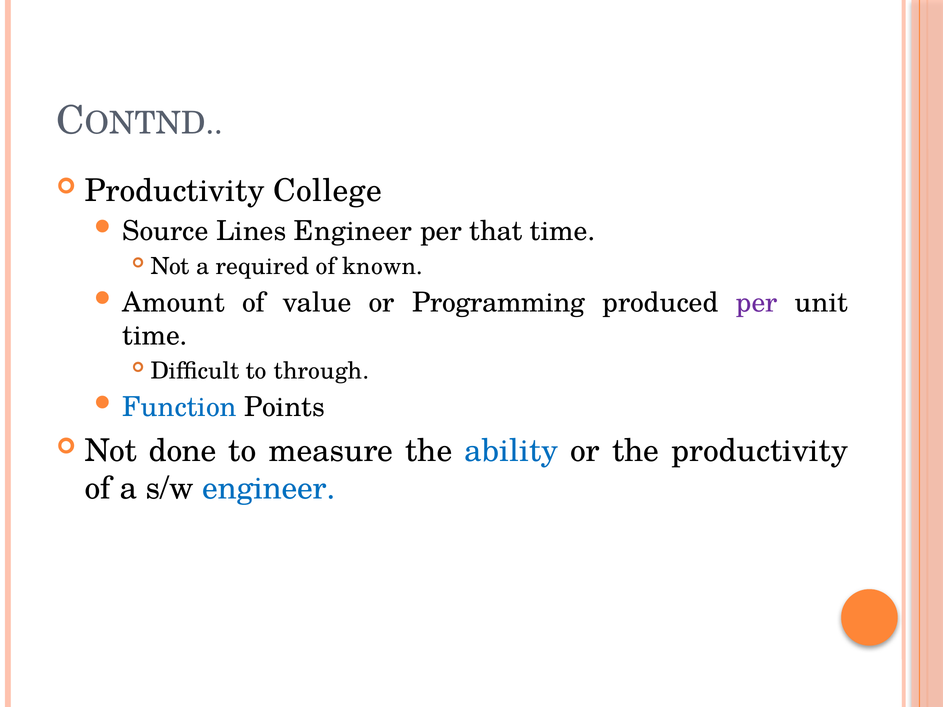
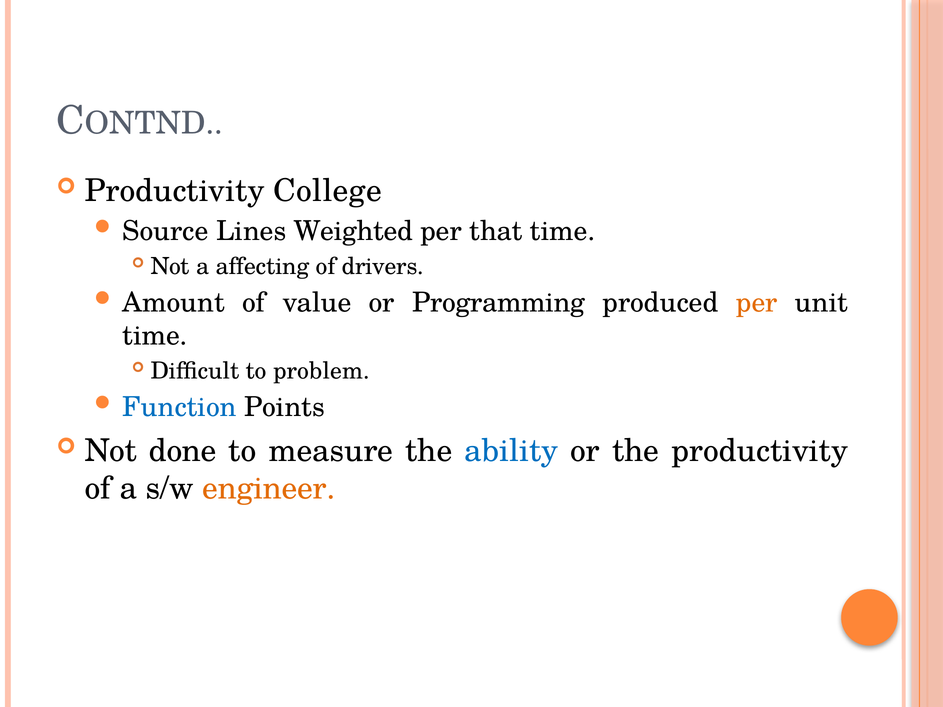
Lines Engineer: Engineer -> Weighted (353, 231)
required: required -> affecting (263, 266)
known: known -> drivers (383, 266)
per colour: purple -> orange (757, 303)
through: through -> problem (321, 371)
engineer colour: blue -> orange (269, 489)
